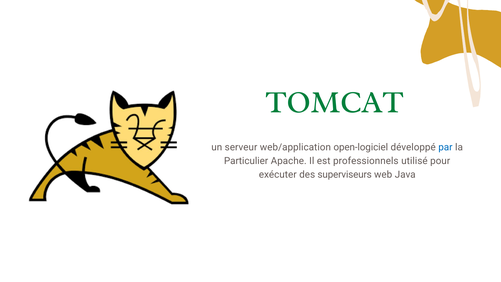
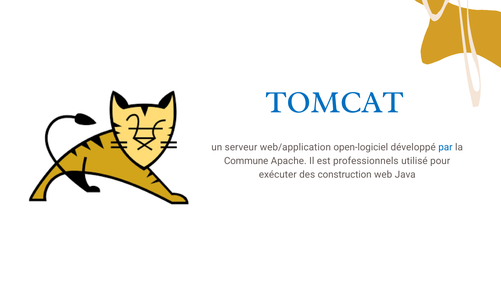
TOMCAT colour: green -> blue (335, 102)
Particulier: Particulier -> Commune (246, 161)
superviseurs: superviseurs -> construction (345, 175)
